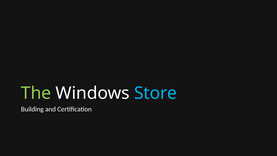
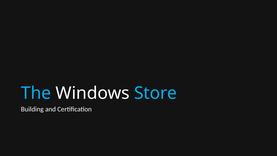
The colour: light green -> light blue (36, 93)
